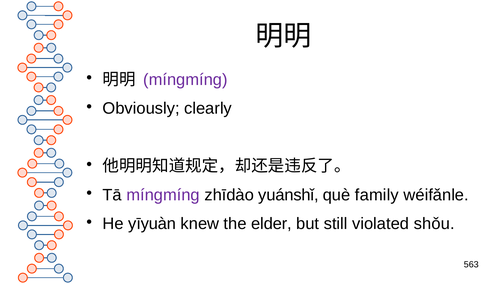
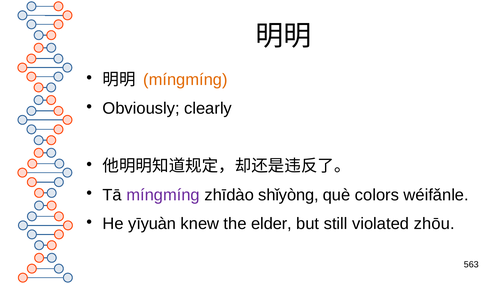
míngmíng colour: purple -> orange (185, 79)
yuánshǐ: yuánshǐ -> shǐyòng (288, 195)
family: family -> colors (377, 195)
shǒu: shǒu -> zhōu (434, 223)
